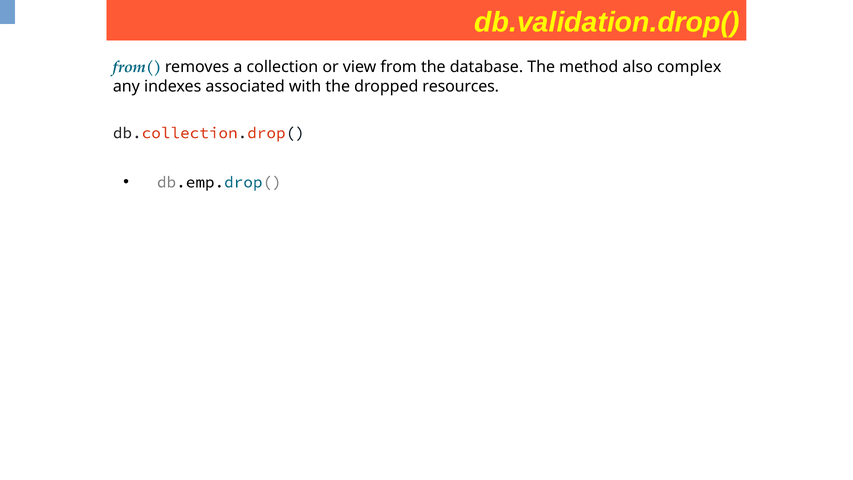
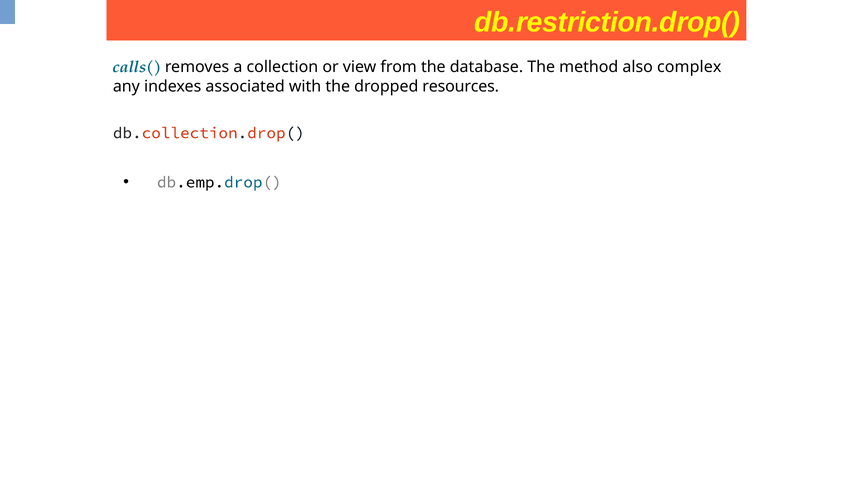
db.validation.drop(: db.validation.drop( -> db.restriction.drop( (607, 22)
from(: from( -> calls( (137, 67)
